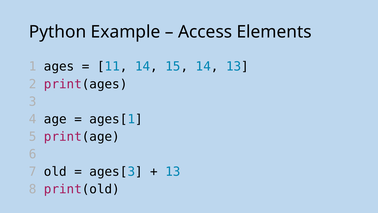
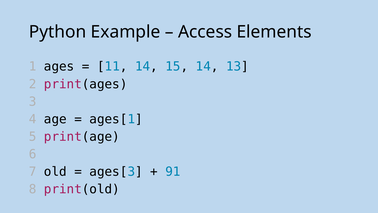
13: 13 -> 91 (173, 171)
